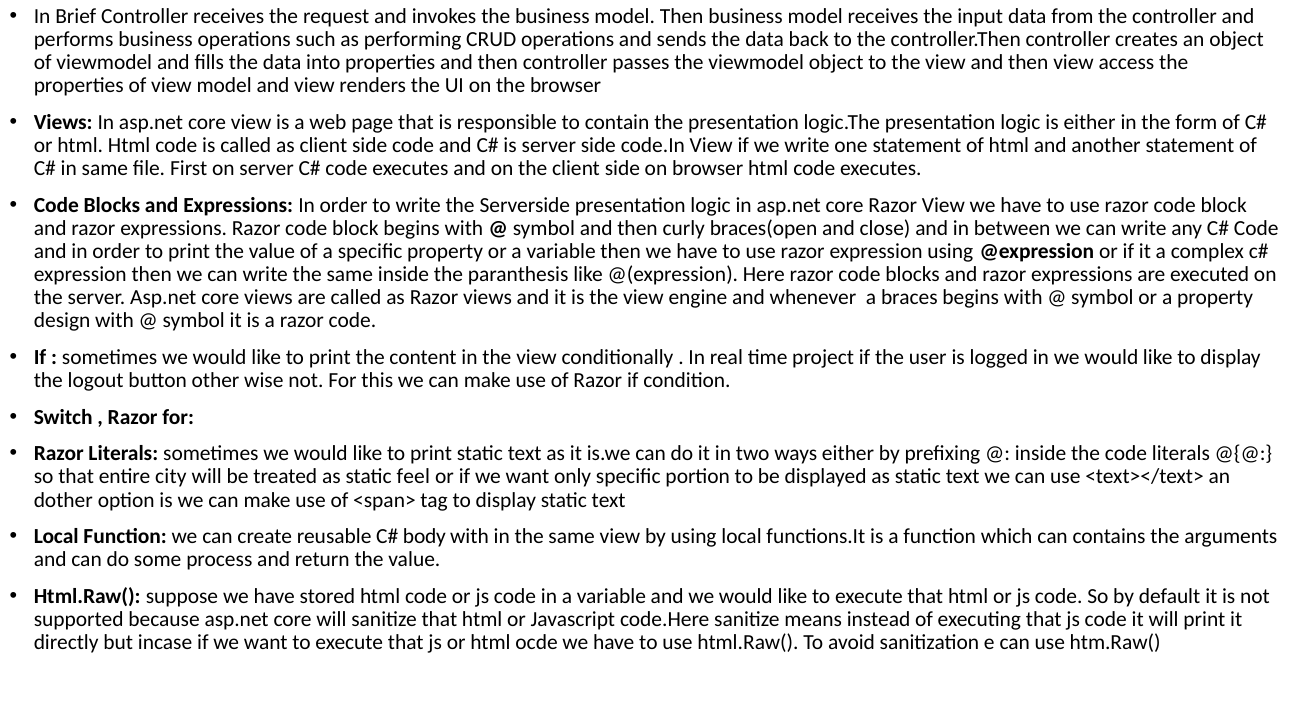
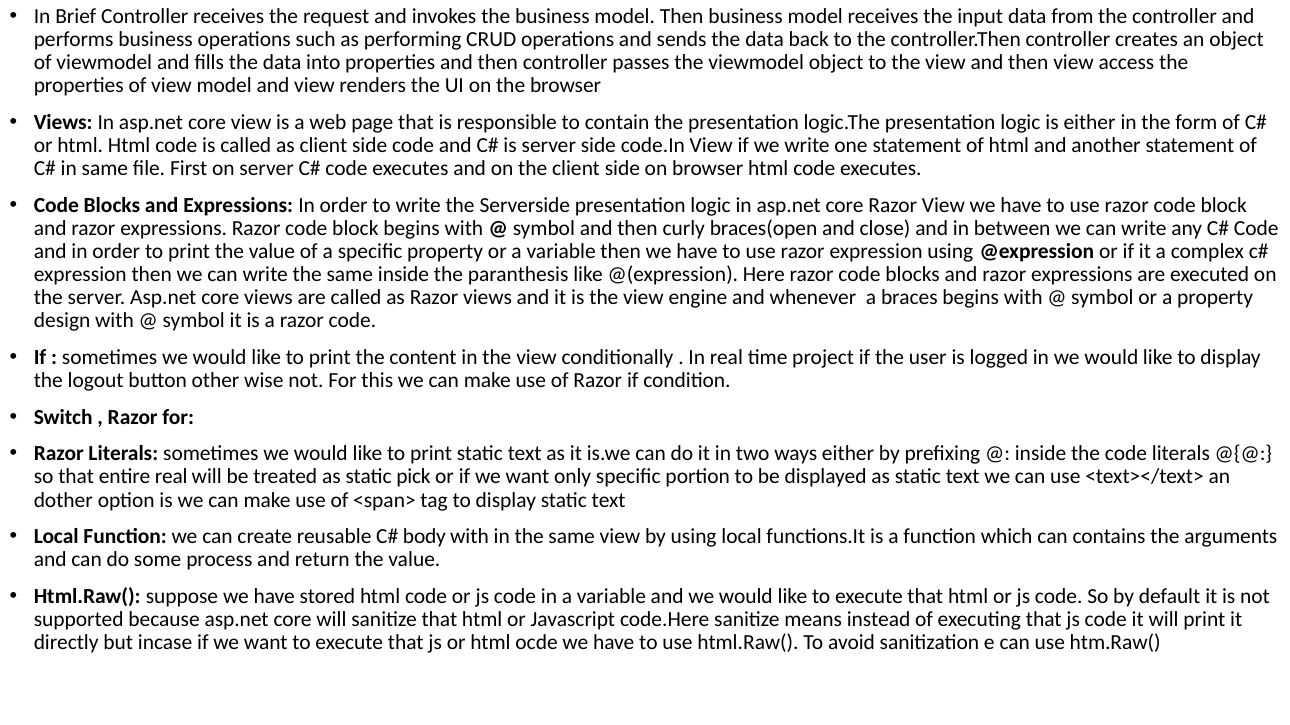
entire city: city -> real (171, 477)
feel: feel -> pick (413, 477)
